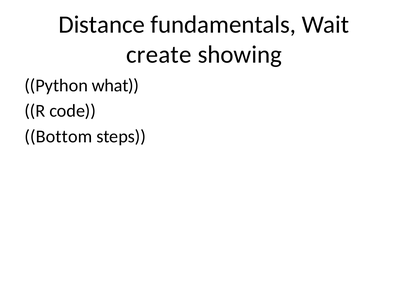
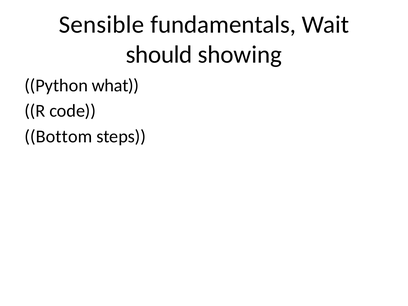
Distance: Distance -> Sensible (102, 25)
create: create -> should (159, 54)
